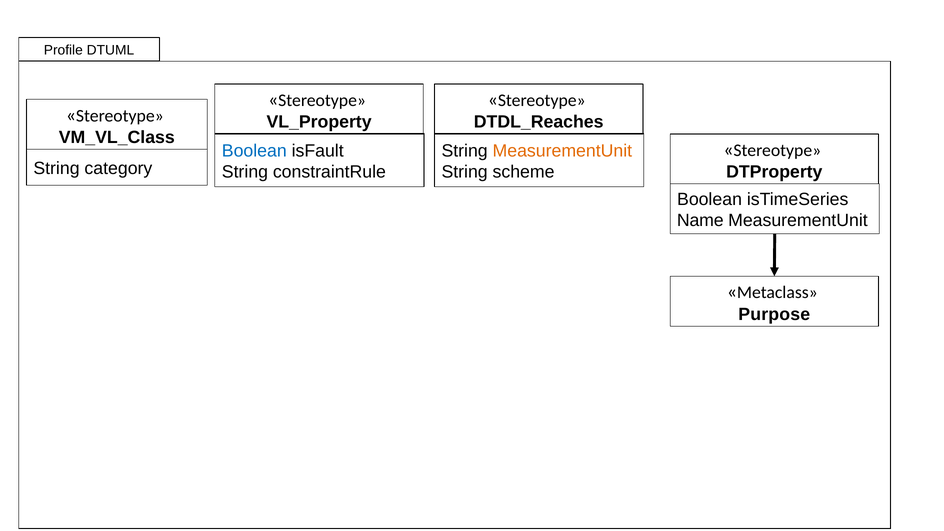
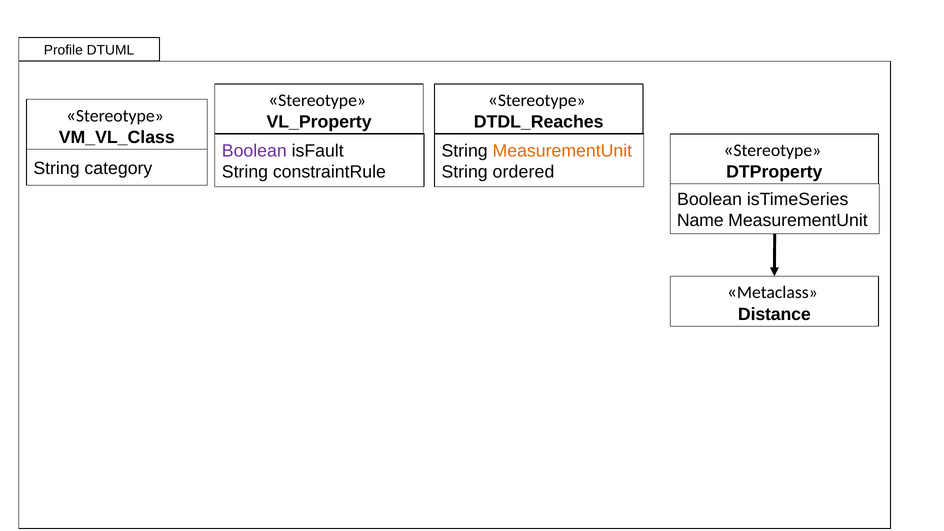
Boolean colour: blue -> purple (254, 151)
scheme: scheme -> ordered (523, 172)
Purpose: Purpose -> Distance (774, 314)
